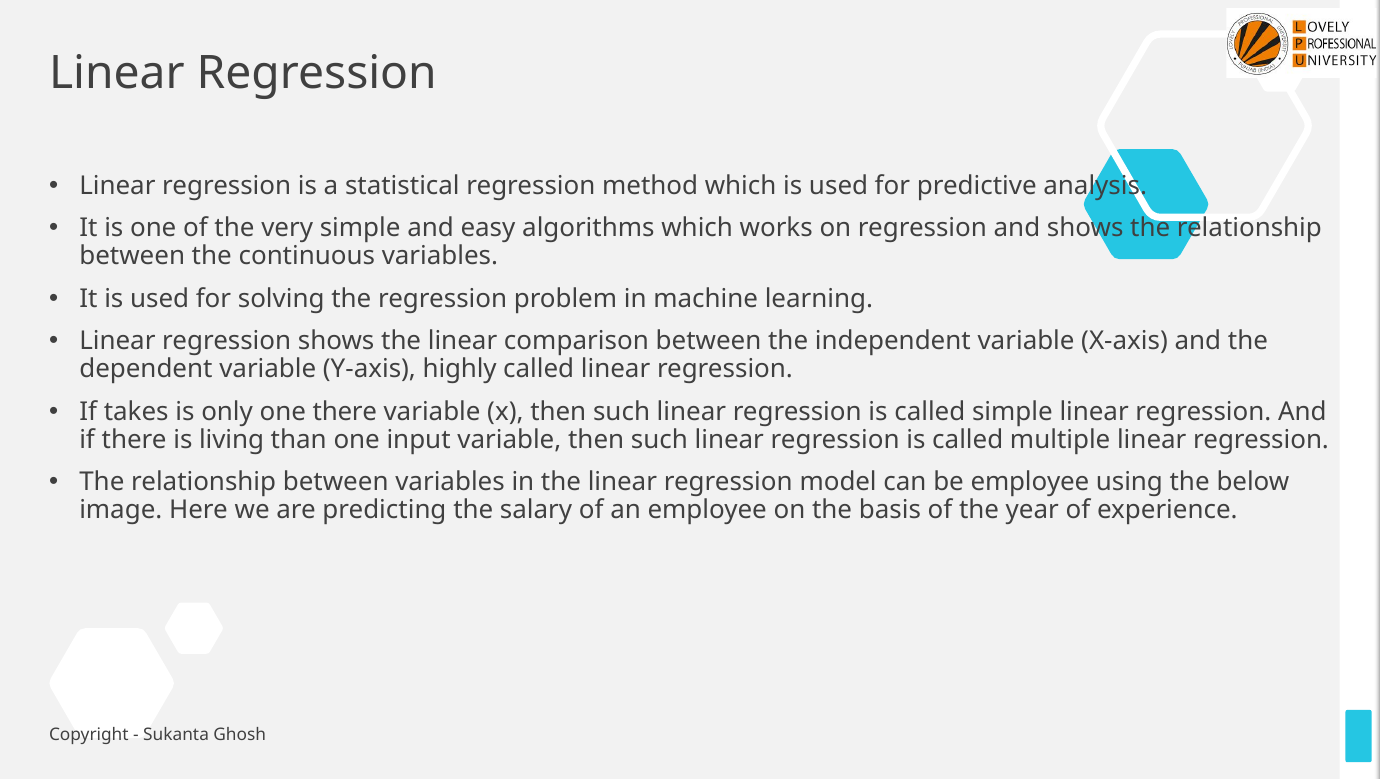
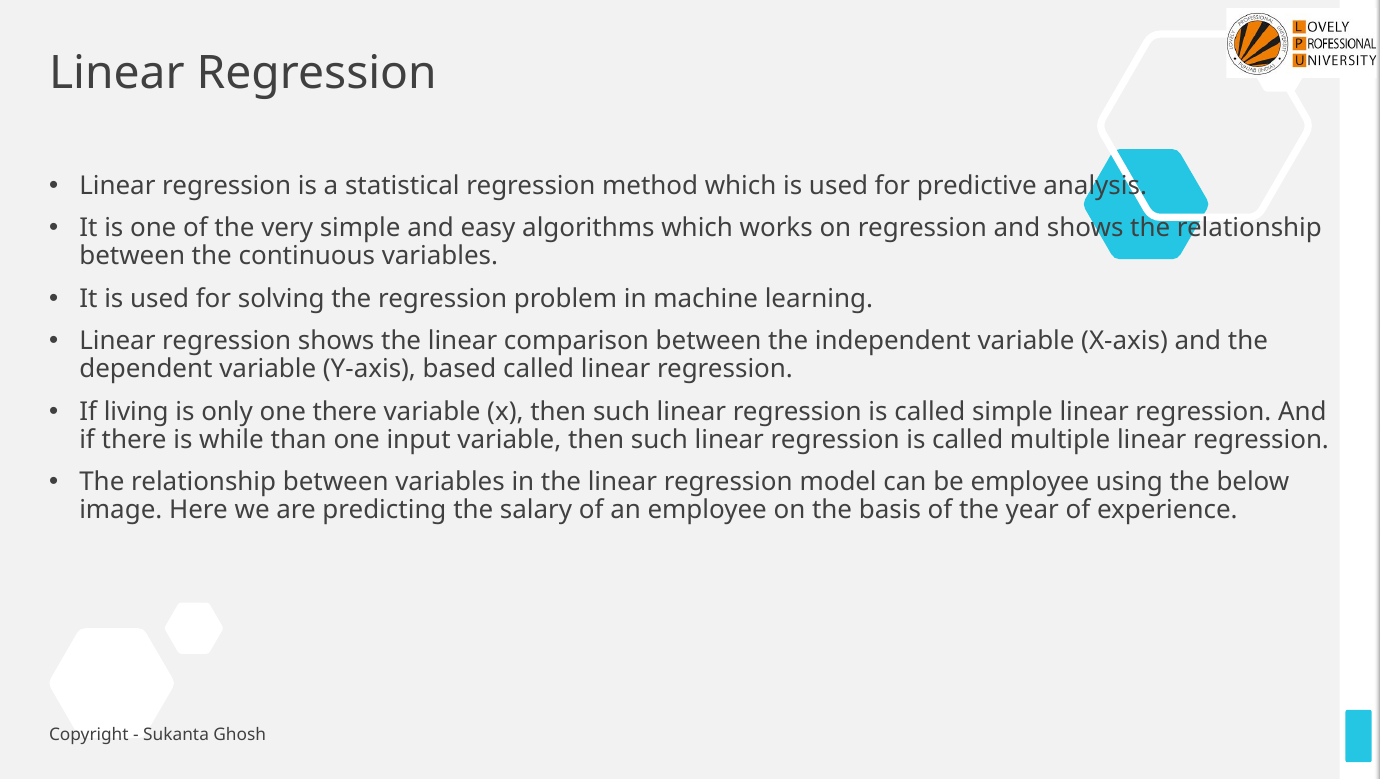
highly: highly -> based (460, 369)
takes: takes -> living (136, 412)
living: living -> while (231, 440)
